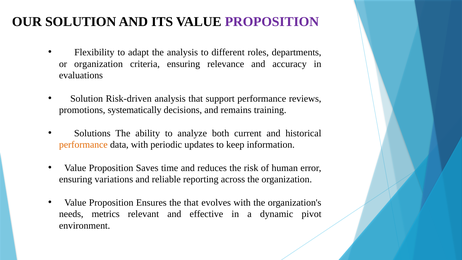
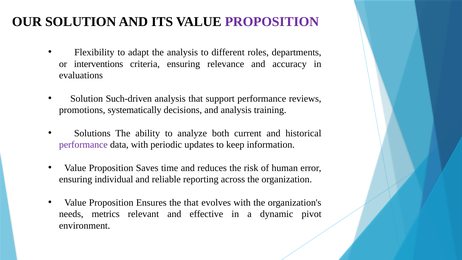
or organization: organization -> interventions (99, 64)
Risk-driven: Risk-driven -> Such-driven (129, 98)
and remains: remains -> analysis (236, 110)
performance colour: orange -> purple (83, 145)
variations: variations -> individual (114, 179)
